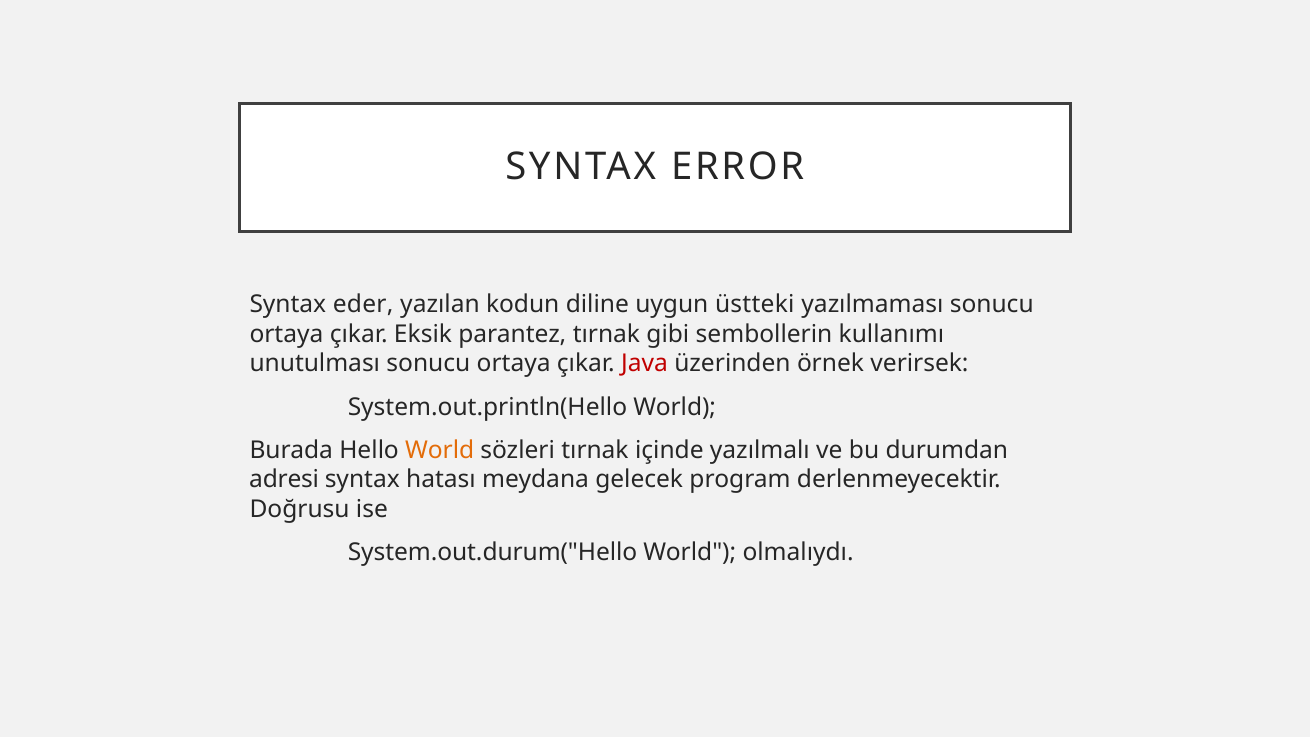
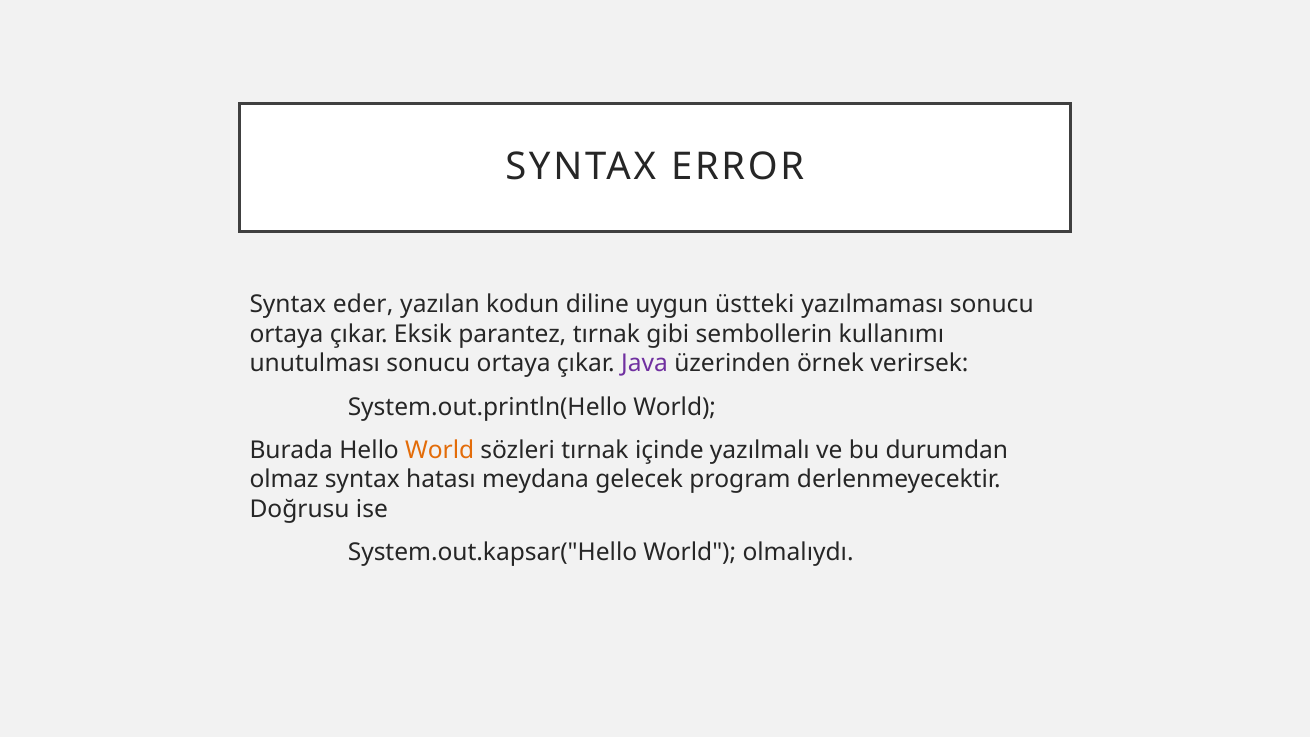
Java colour: red -> purple (645, 364)
adresi: adresi -> olmaz (284, 480)
System.out.durum("Hello: System.out.durum("Hello -> System.out.kapsar("Hello (492, 552)
